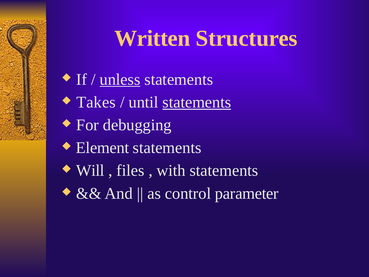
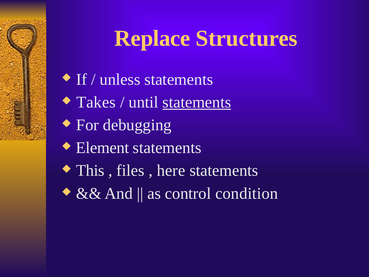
Written: Written -> Replace (152, 38)
unless underline: present -> none (120, 79)
Will: Will -> This (90, 170)
with: with -> here (171, 170)
parameter: parameter -> condition (247, 193)
